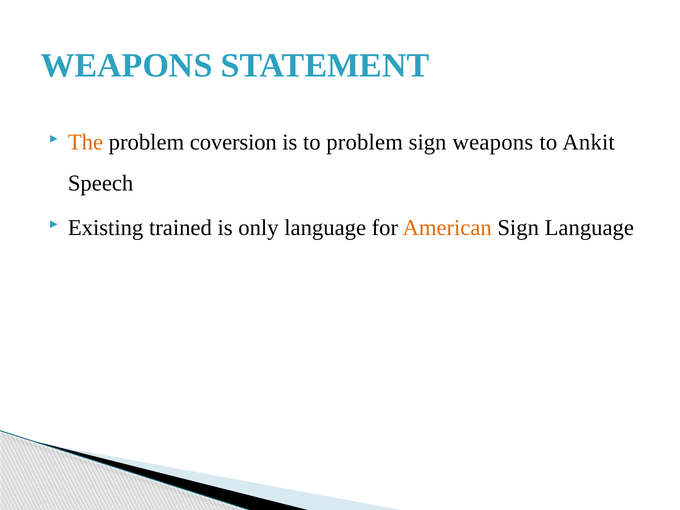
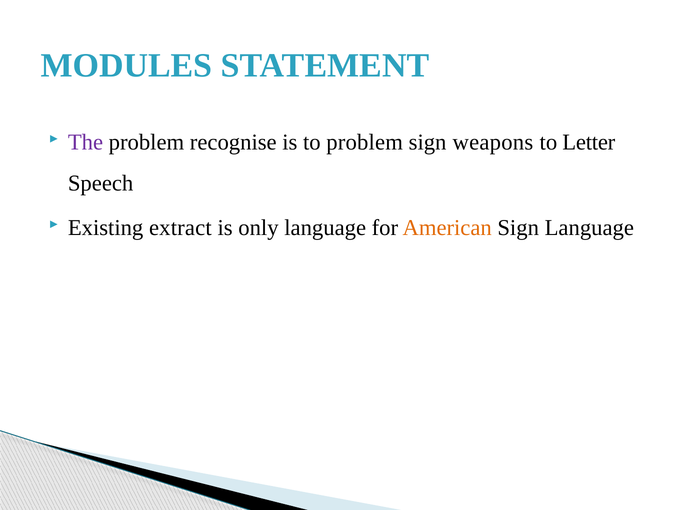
WEAPONS: WEAPONS -> MODULES (127, 65)
The colour: orange -> purple (85, 142)
coversion: coversion -> recognise (233, 142)
Ankit: Ankit -> Letter (589, 142)
trained: trained -> extract (180, 228)
